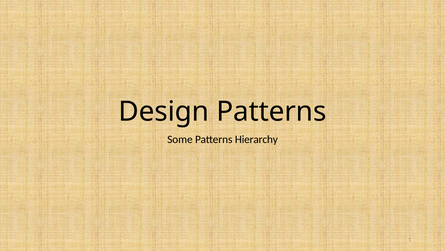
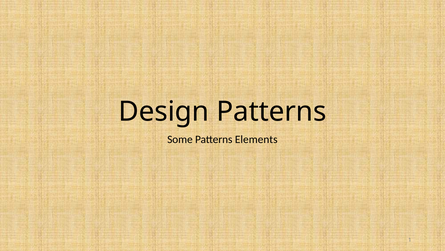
Hierarchy: Hierarchy -> Elements (256, 139)
